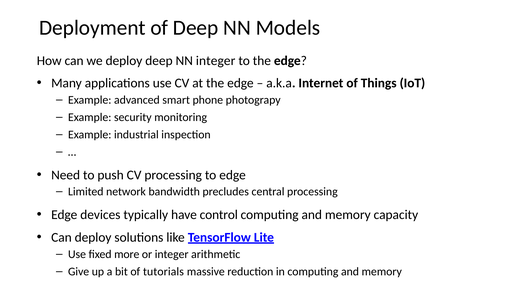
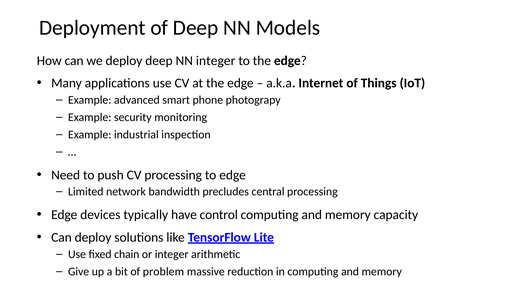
more: more -> chain (127, 254)
tutorials: tutorials -> problem (163, 271)
